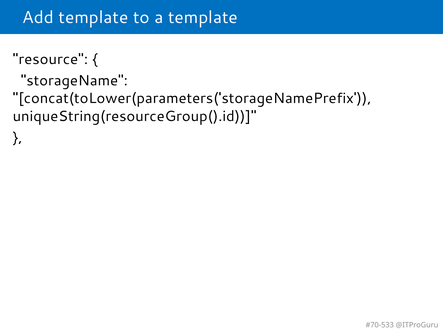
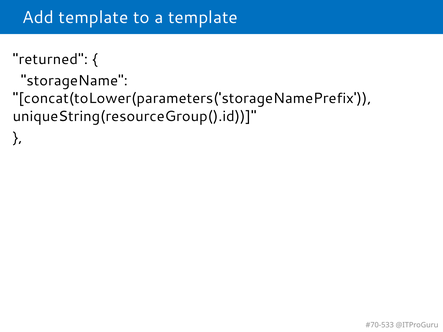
resource: resource -> returned (50, 59)
